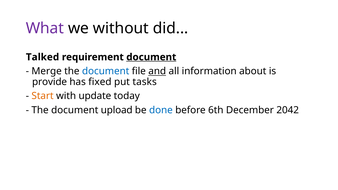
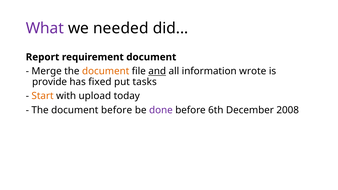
without: without -> needed (121, 28)
Talked: Talked -> Report (43, 57)
document underline: present -> none (151, 57)
document colour: blue -> orange (106, 71)
about: about -> wrote (253, 71)
update: update -> upload (95, 96)
document upload: upload -> before (117, 110)
done colour: blue -> purple (161, 110)
2042: 2042 -> 2008 (288, 110)
